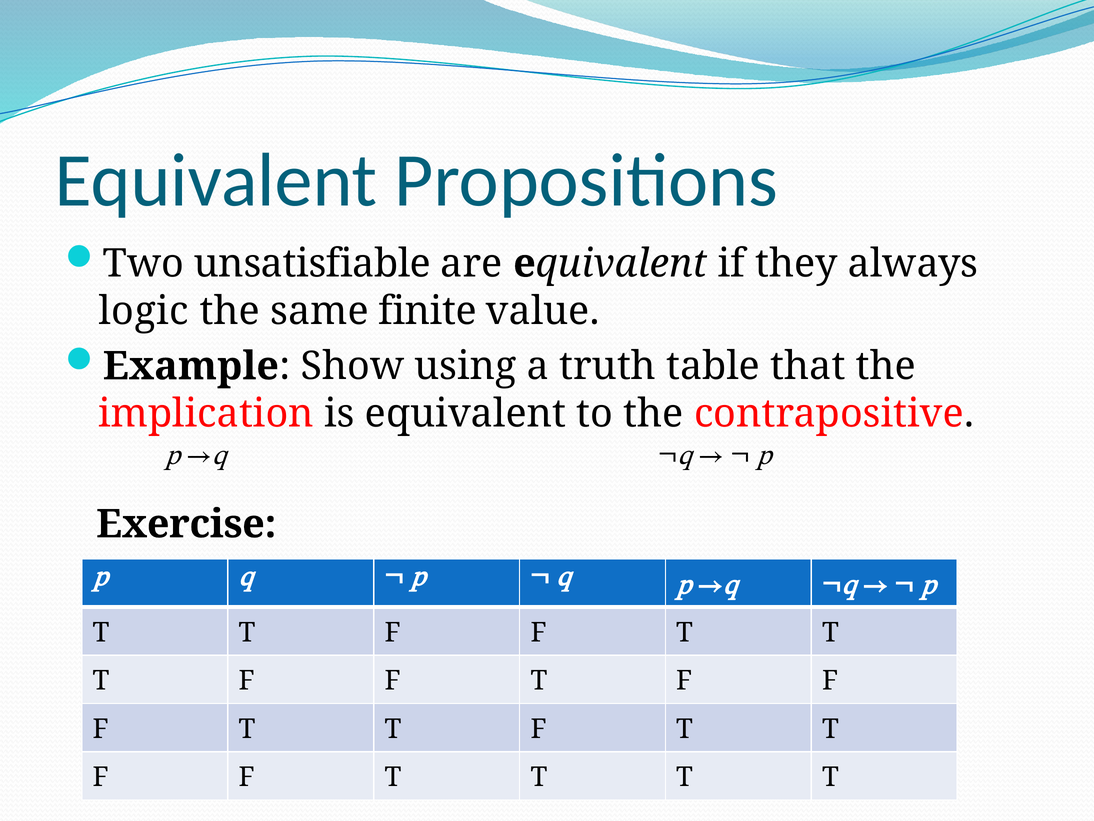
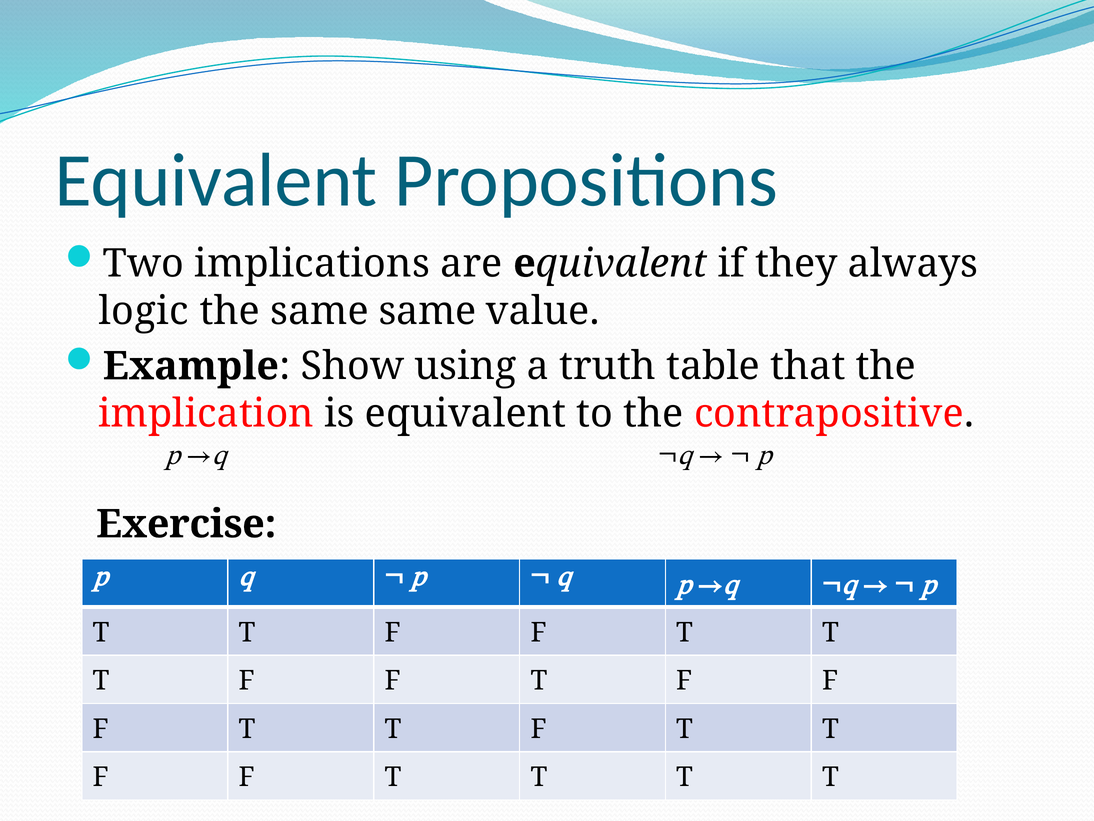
unsatisfiable: unsatisfiable -> implications (312, 263)
same finite: finite -> same (428, 311)
